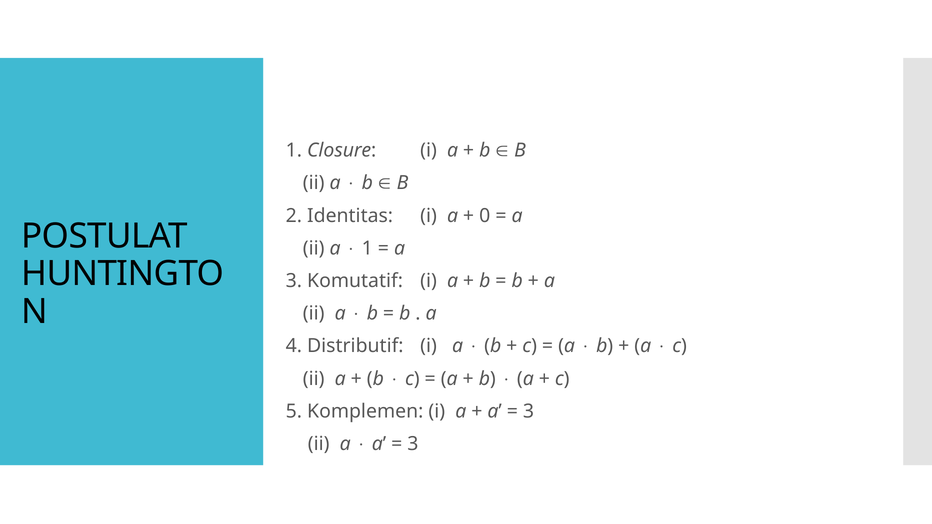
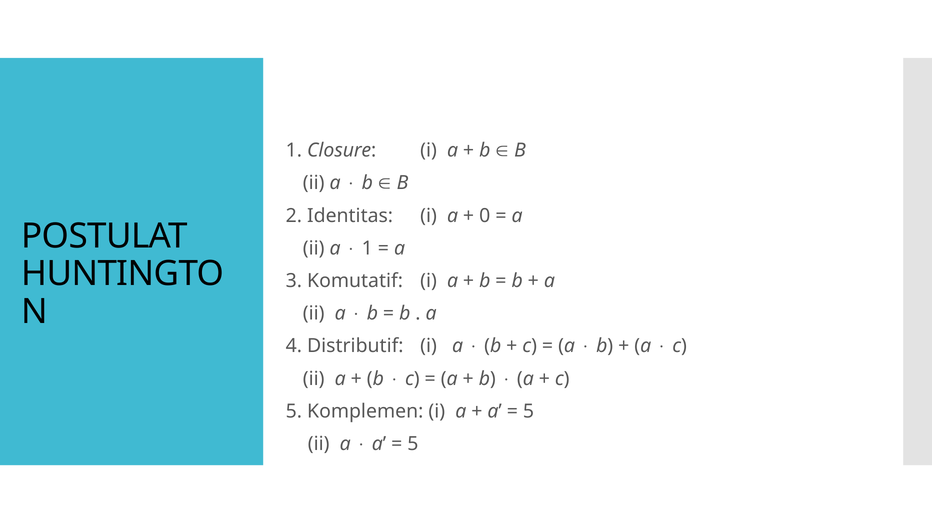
3: 3 -> 5 (529, 411)
3: 3 -> 5 (413, 444)
